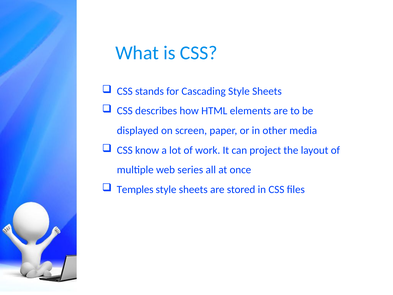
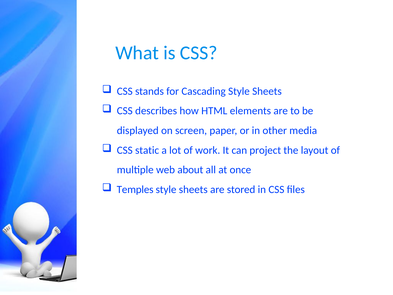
know: know -> static (147, 150)
series: series -> about (190, 170)
